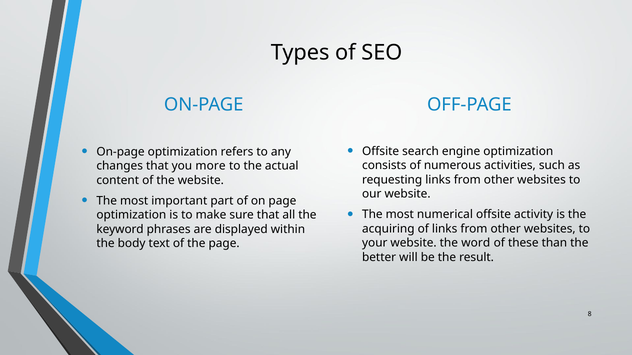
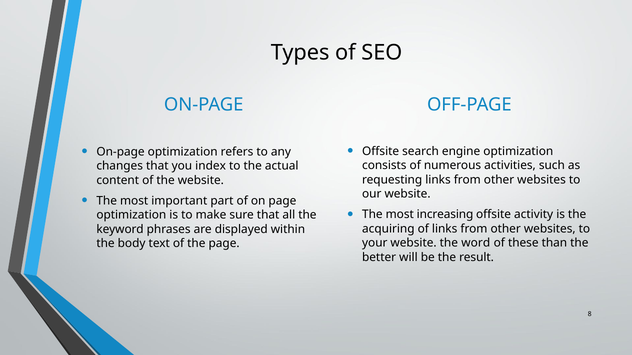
more: more -> index (211, 166)
numerical: numerical -> increasing (445, 215)
